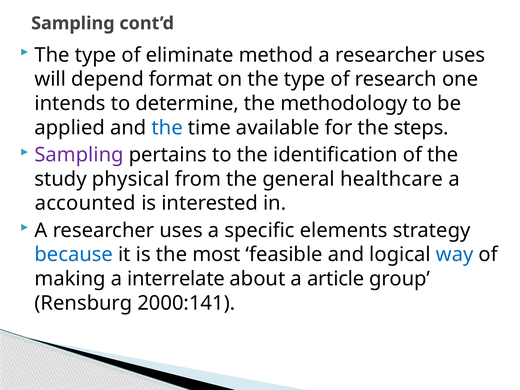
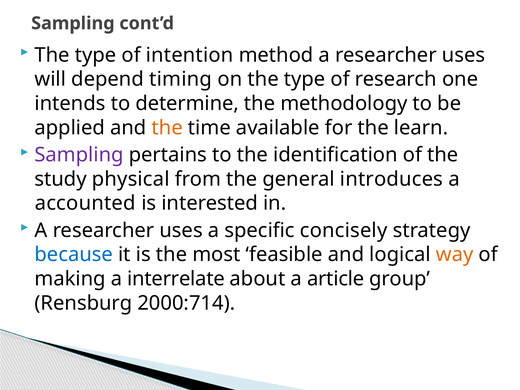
eliminate: eliminate -> intention (190, 55)
format: format -> timing (181, 79)
the colour: blue -> orange (167, 128)
steps: steps -> learn (421, 128)
healthcare: healthcare -> introduces (391, 179)
elements: elements -> concisely (344, 230)
way colour: blue -> orange (455, 255)
2000:141: 2000:141 -> 2000:714 (186, 303)
